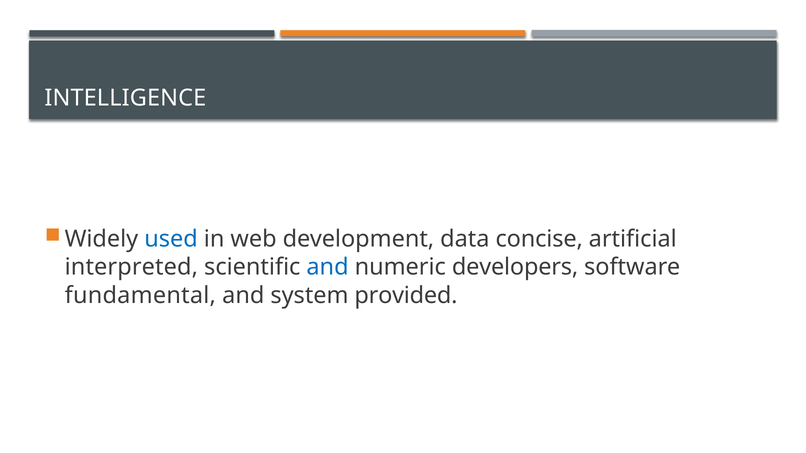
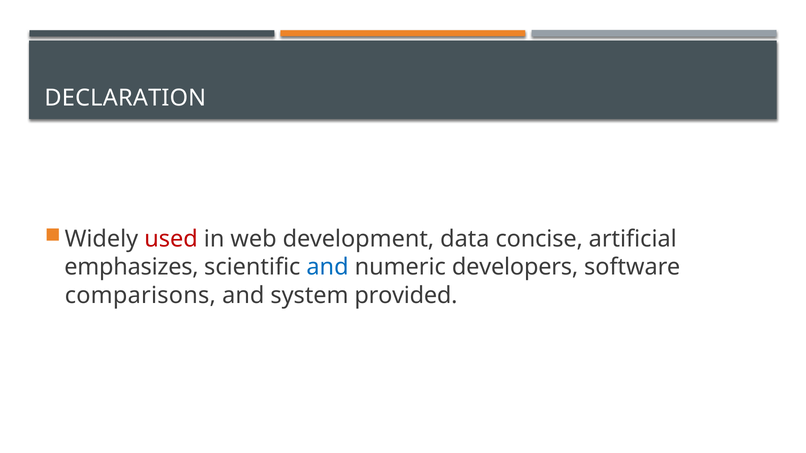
INTELLIGENCE: INTELLIGENCE -> DECLARATION (125, 98)
used colour: blue -> red (171, 239)
interpreted: interpreted -> emphasizes (131, 267)
fundamental: fundamental -> comparisons (140, 296)
